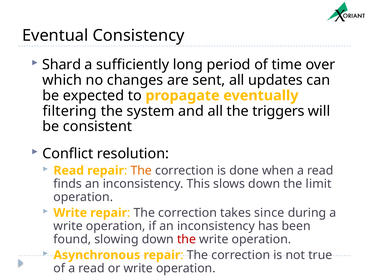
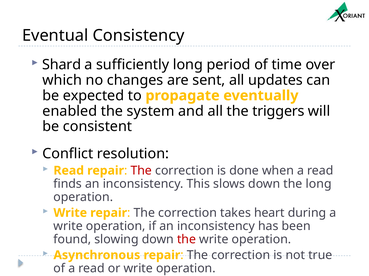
filtering: filtering -> enabled (70, 111)
The colour: orange -> red (141, 171)
the limit: limit -> long (319, 184)
since: since -> heart (269, 213)
